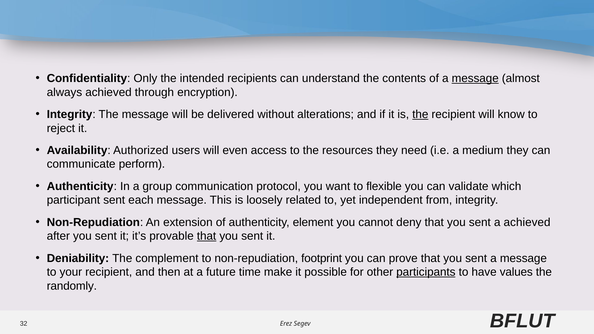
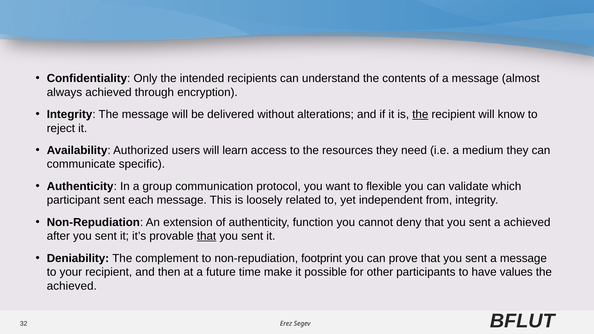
message underline: present -> none (475, 78)
even: even -> learn (235, 150)
perform: perform -> specific (142, 164)
element: element -> function (313, 222)
participants underline: present -> none (426, 272)
randomly: randomly -> achieved (72, 286)
